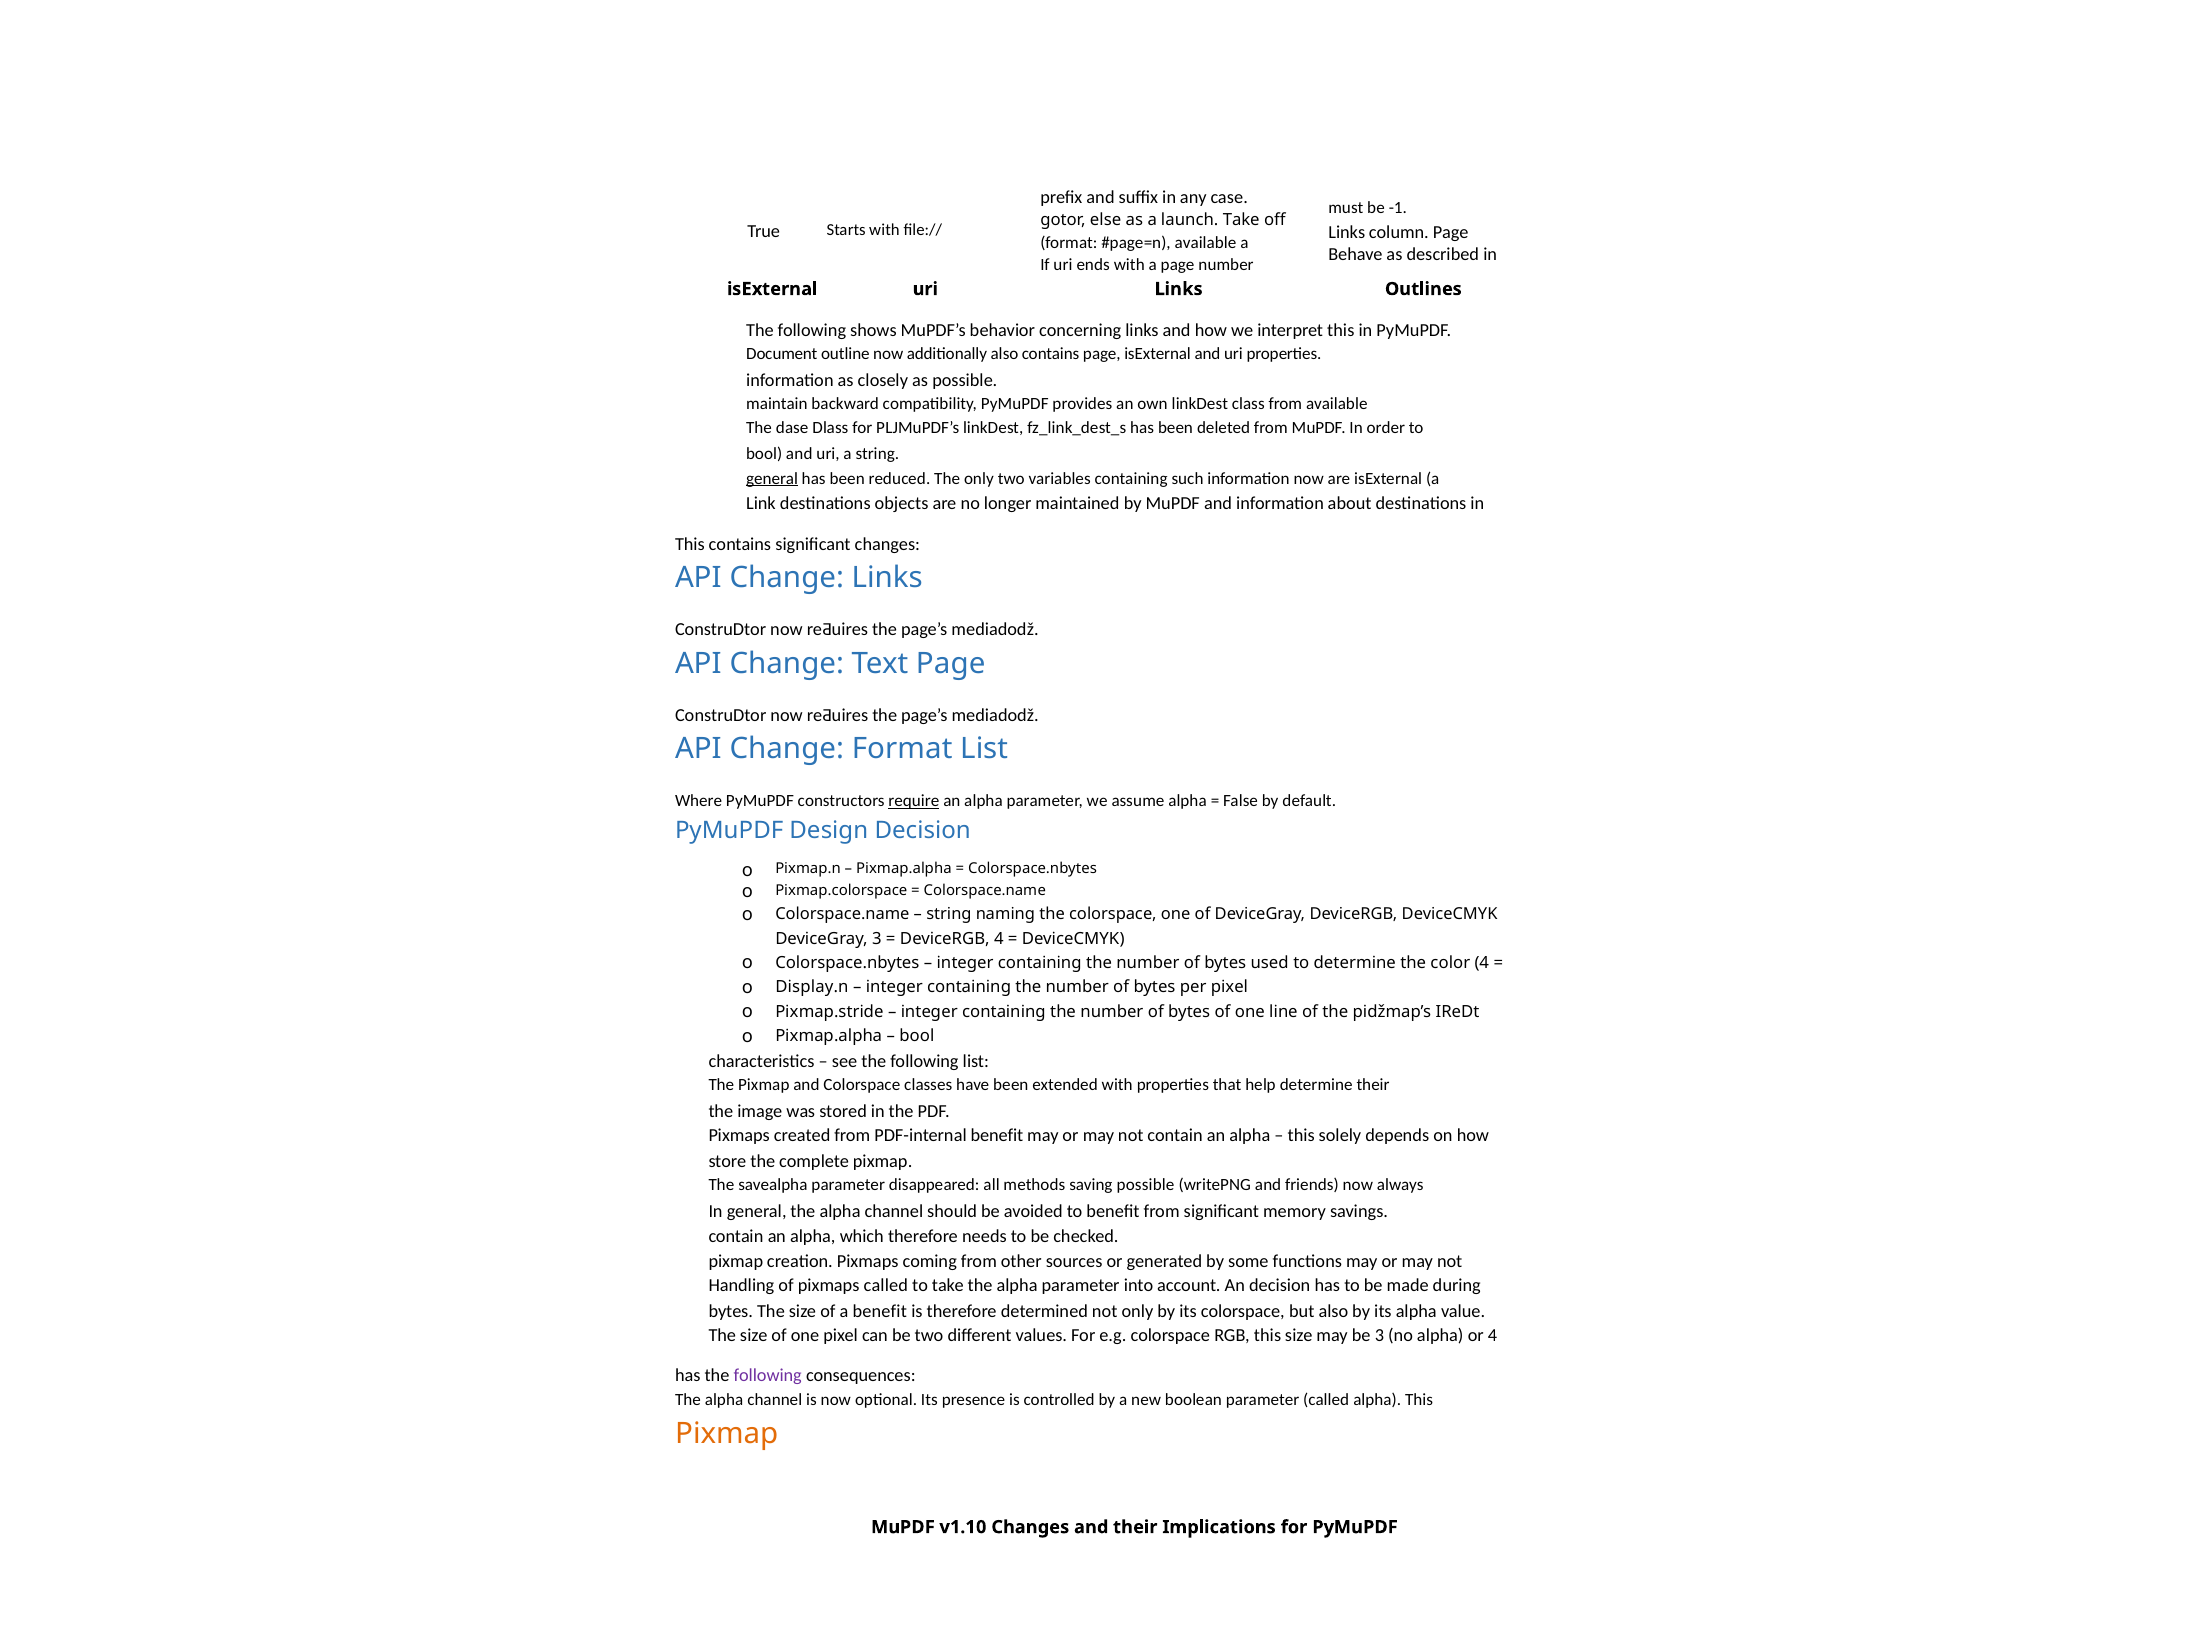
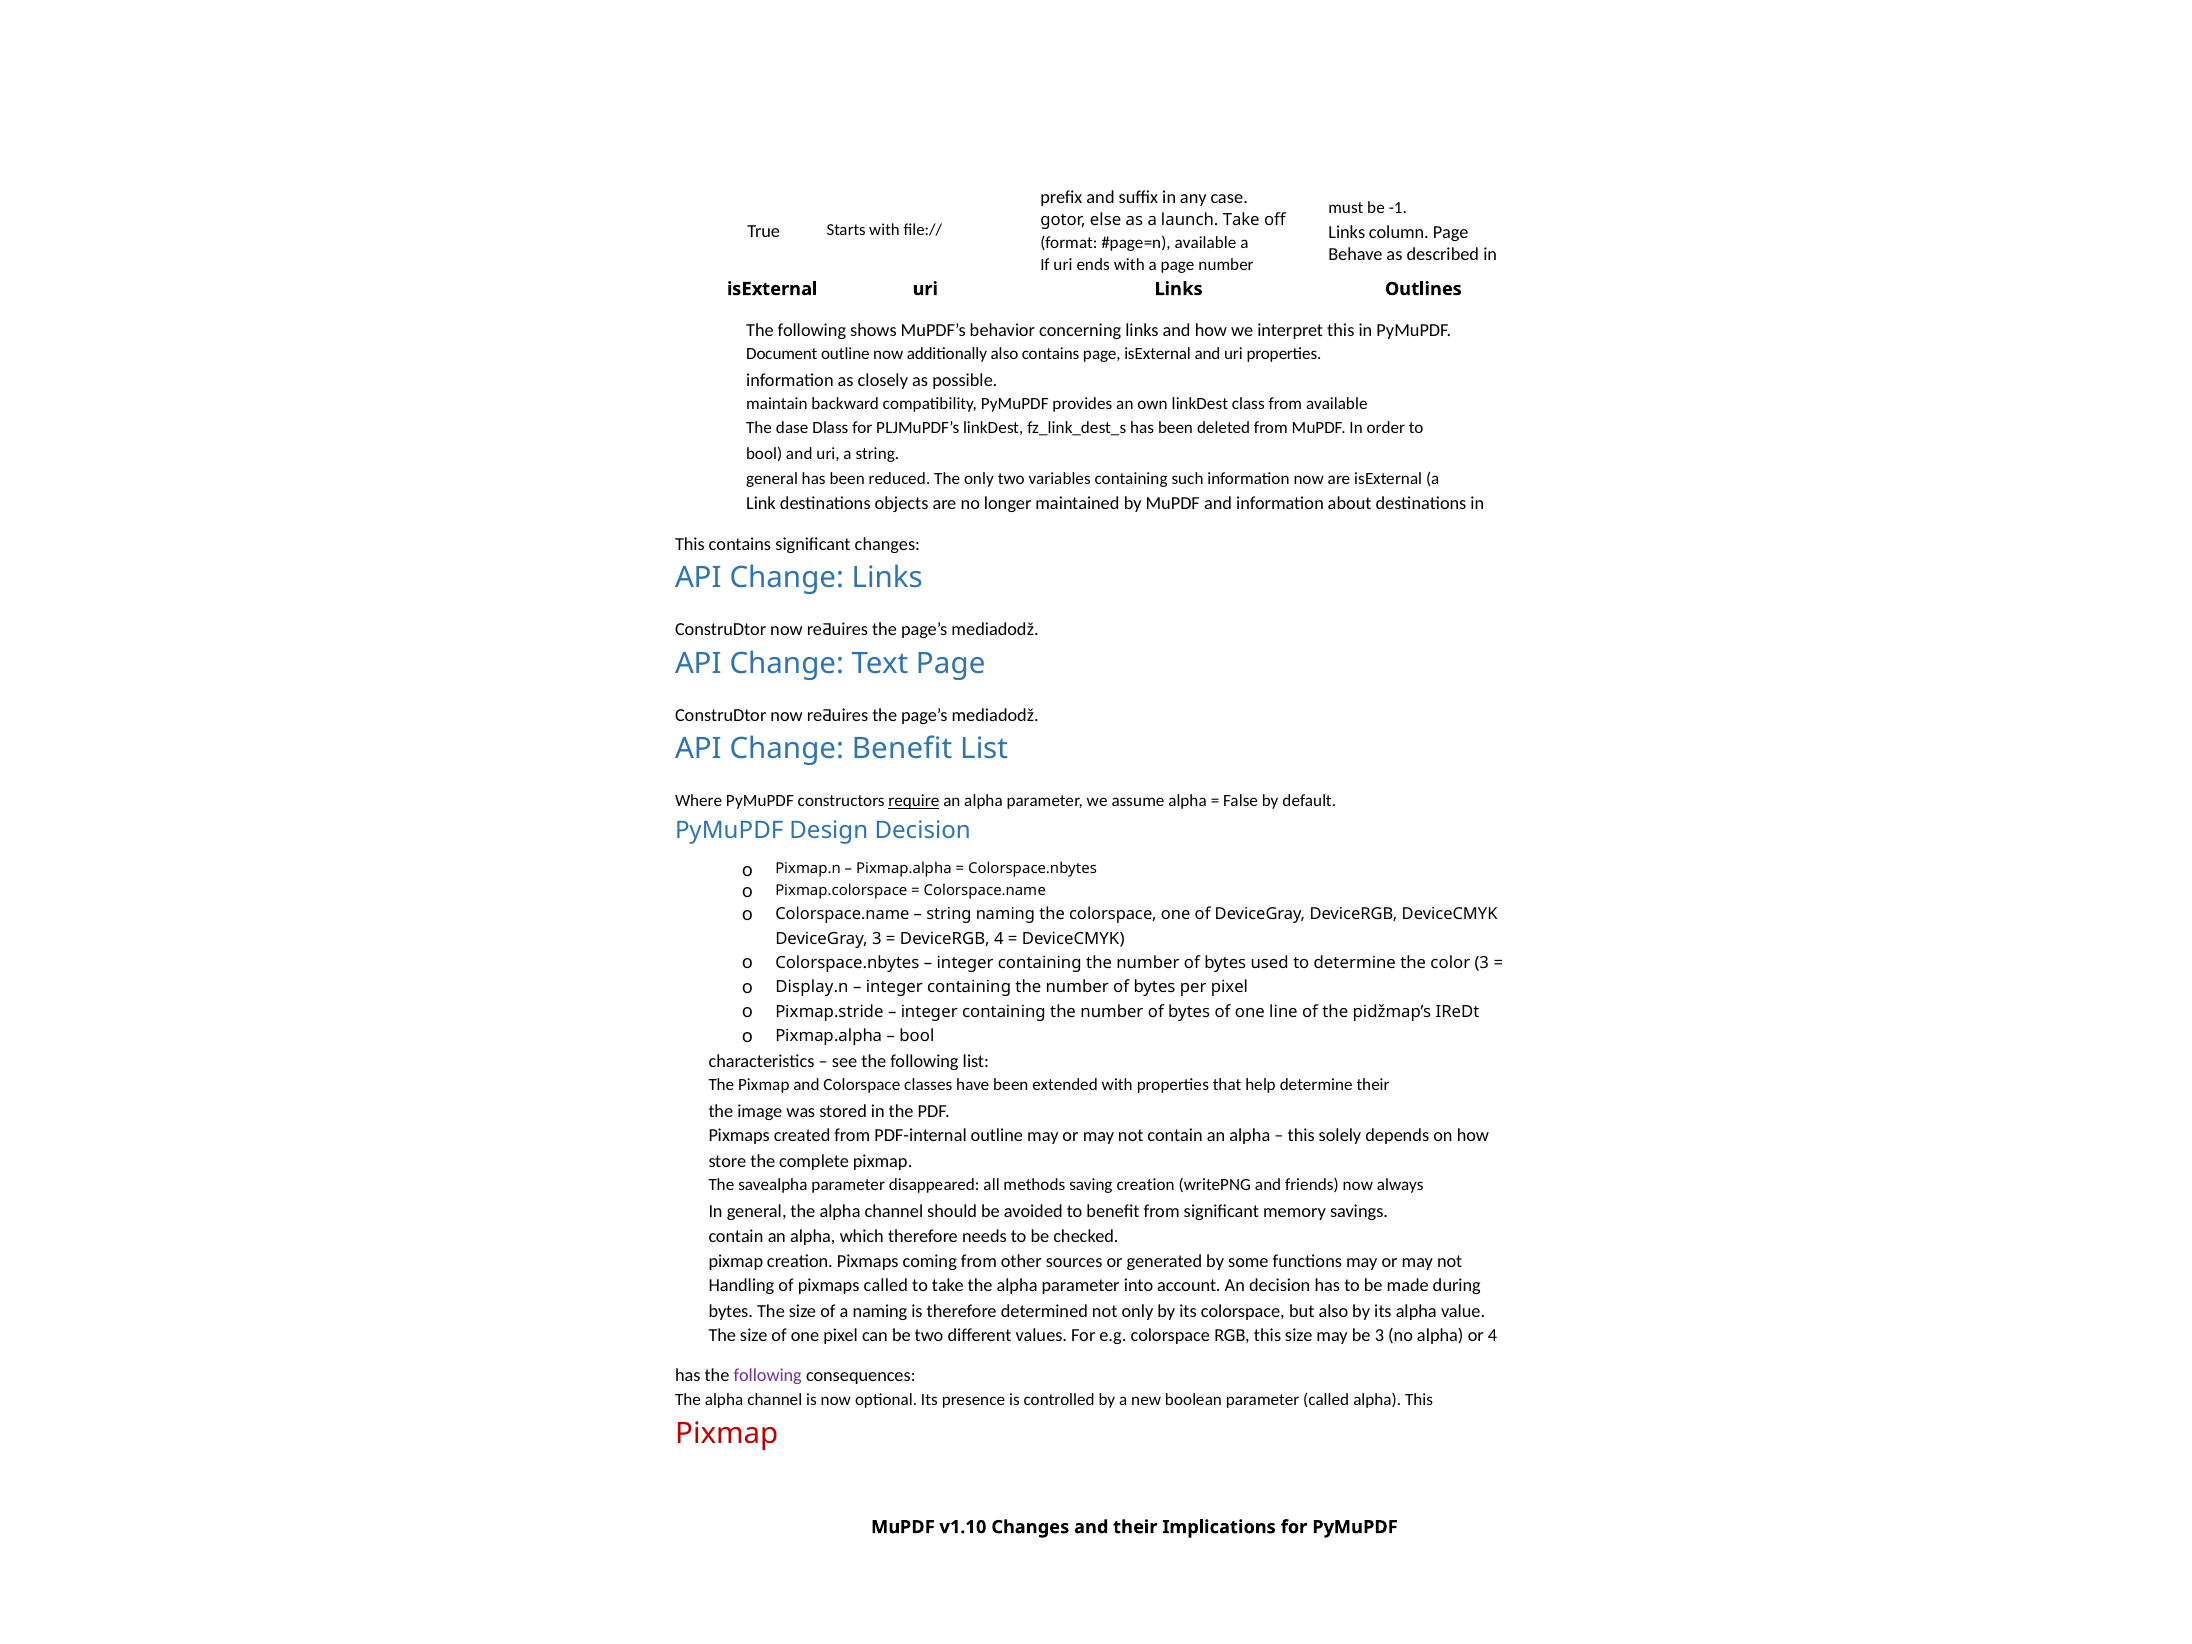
general underline: present -> none (772, 479)
Change Format: Format -> Benefit (902, 749)
color 4: 4 -> 3 (1482, 963)
PDF-internal benefit: benefit -> outline (997, 1136)
saving possible: possible -> creation (1146, 1185)
a benefit: benefit -> naming (880, 1311)
Pixmap colour: orange -> red (727, 1434)
